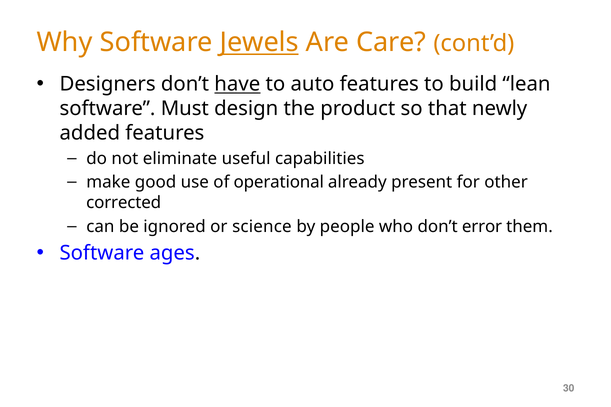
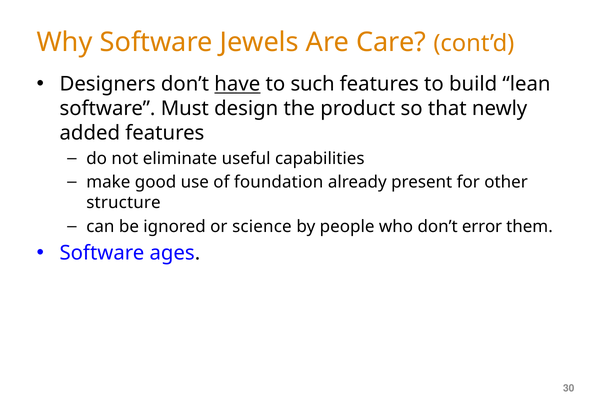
Jewels underline: present -> none (259, 43)
auto: auto -> such (313, 84)
operational: operational -> foundation (279, 182)
corrected: corrected -> structure (123, 203)
